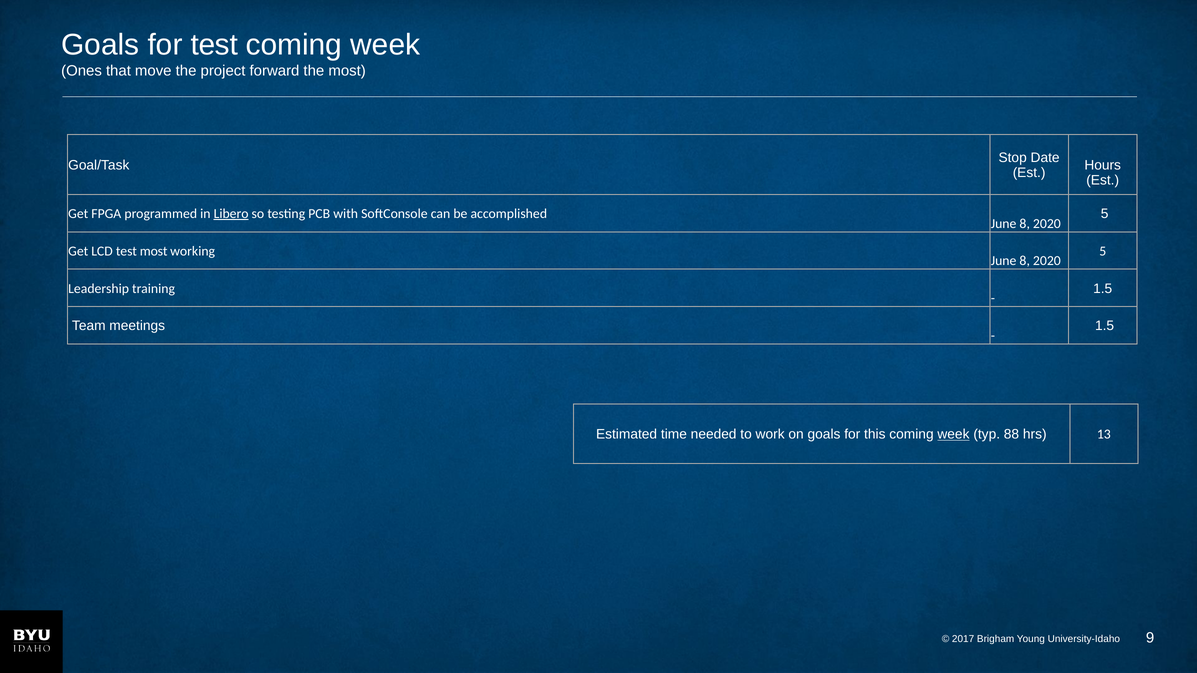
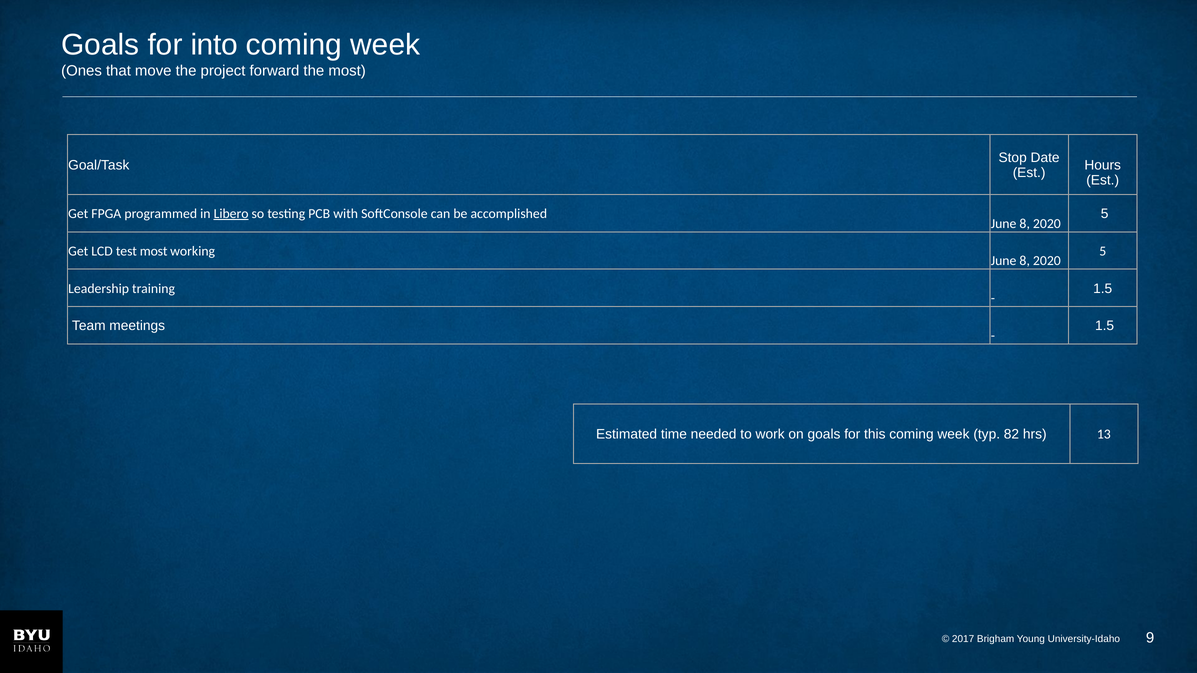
for test: test -> into (214, 45)
week underline: present -> none (953, 435)
88: 88 -> 82 (1011, 435)
